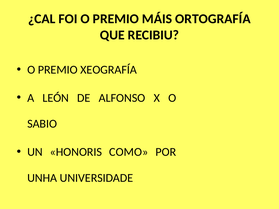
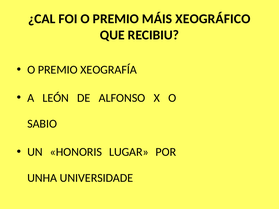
ORTOGRAFÍA: ORTOGRAFÍA -> XEOGRÁFICO (213, 19)
COMO: COMO -> LUGAR (129, 152)
